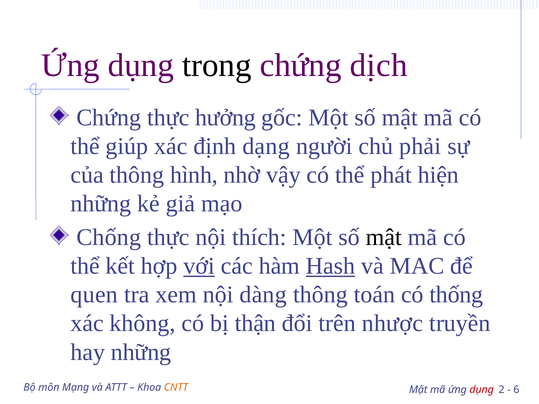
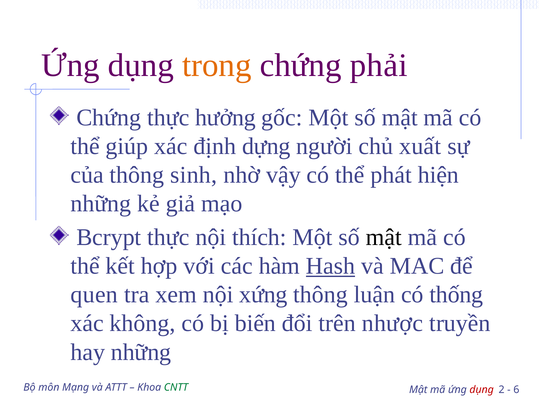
trong colour: black -> orange (217, 65)
dịch: dịch -> phải (379, 65)
dạng: dạng -> dựng (266, 146)
phải: phải -> xuất (420, 146)
hình: hình -> sinh (194, 175)
Chống: Chống -> Bcrypt (109, 237)
với underline: present -> none (199, 266)
dàng: dàng -> xứng (263, 295)
toán: toán -> luận (374, 295)
thận: thận -> biến (255, 324)
CNTT colour: orange -> green (176, 388)
